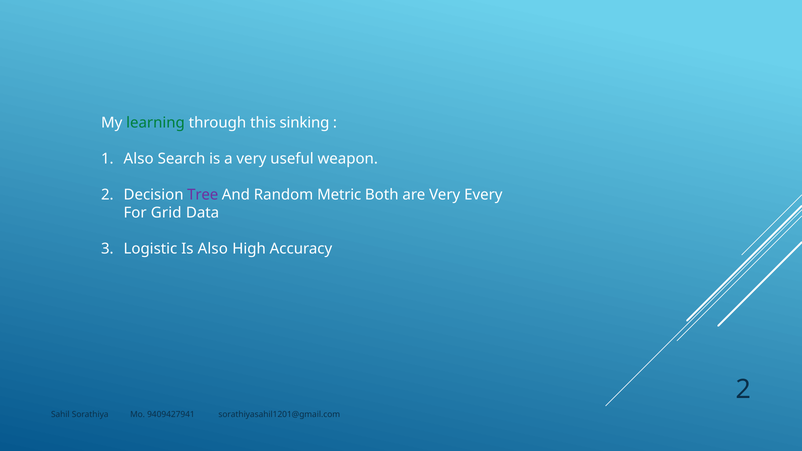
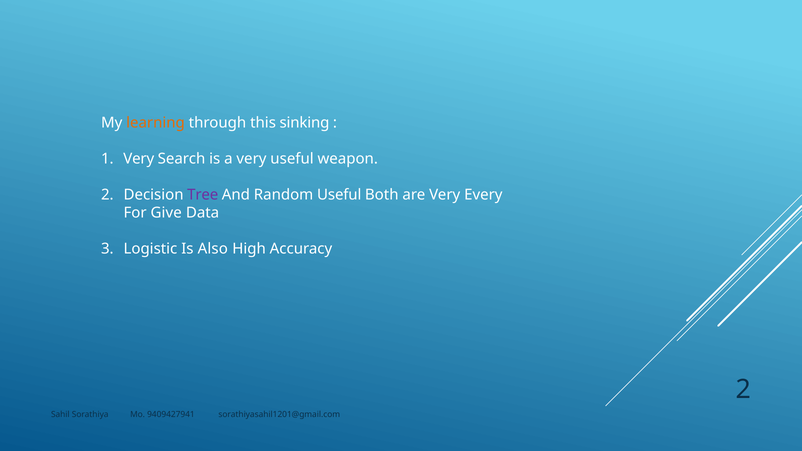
learning colour: green -> orange (156, 123)
Also: Also -> Very (139, 159)
Random Metric: Metric -> Useful (339, 195)
Grid: Grid -> Give (166, 213)
